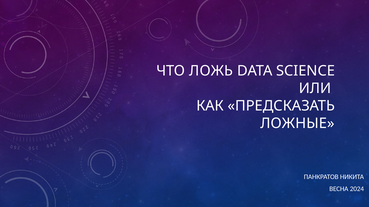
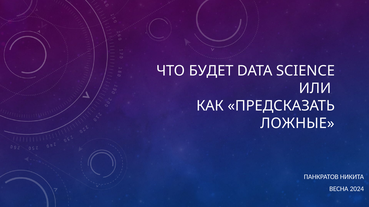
ЛОЖЬ: ЛОЖЬ -> БУДЕТ (211, 71)
